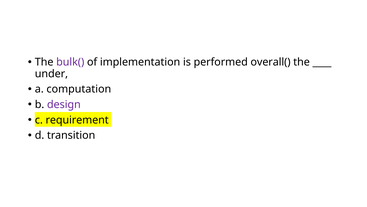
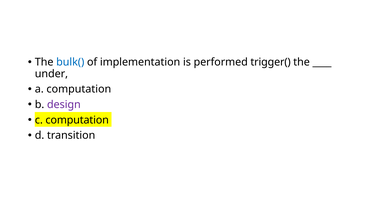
bulk( colour: purple -> blue (70, 62)
overall(: overall( -> trigger( (271, 62)
c requirement: requirement -> computation (77, 120)
